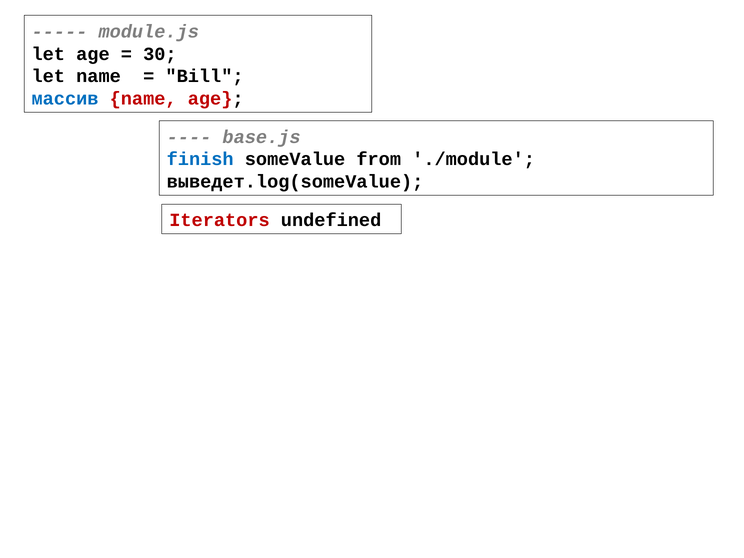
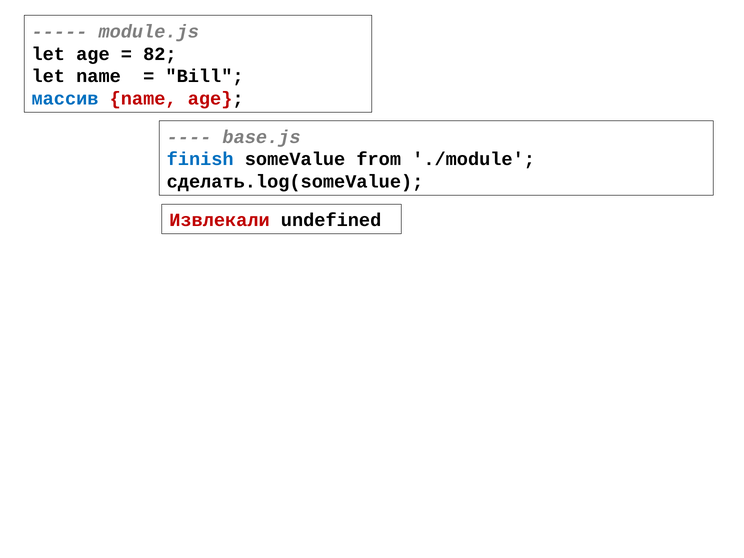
30: 30 -> 82 (160, 54)
выведет.log(someValue: выведет.log(someValue -> сделать.log(someValue (295, 182)
Iterators: Iterators -> Извлекали (219, 220)
